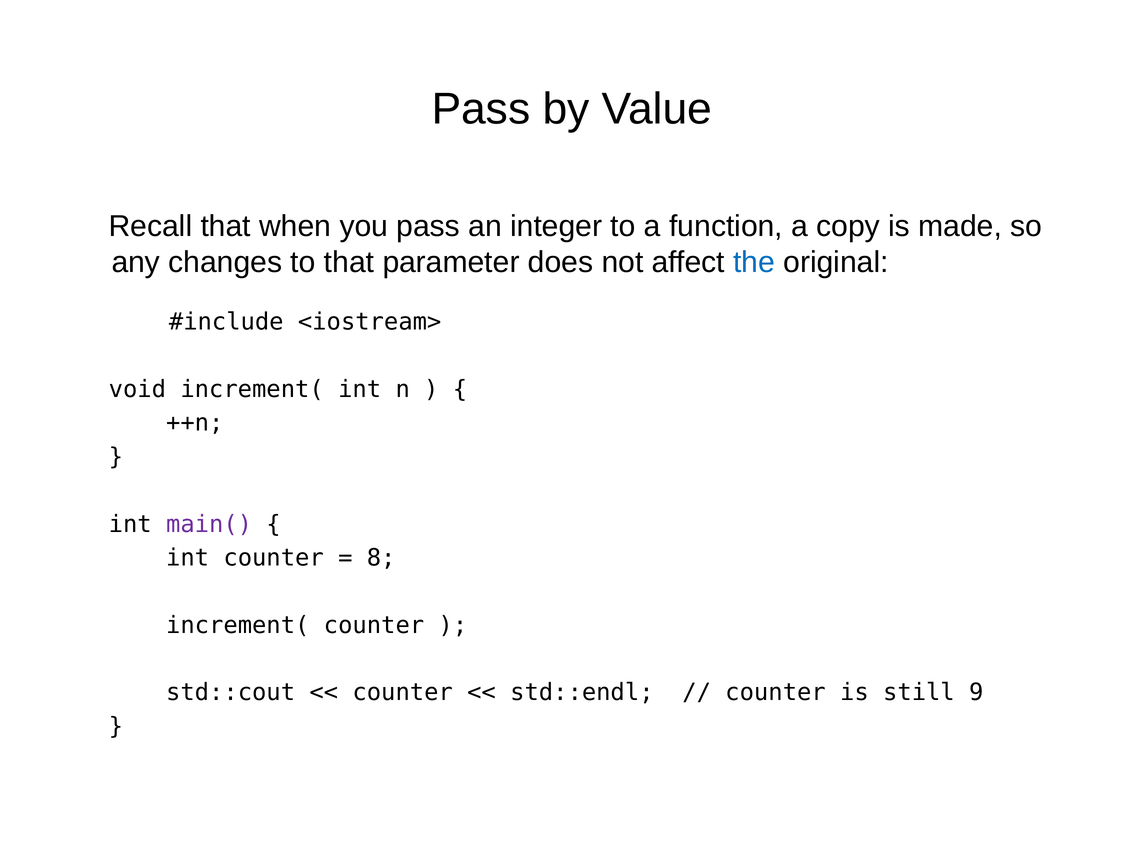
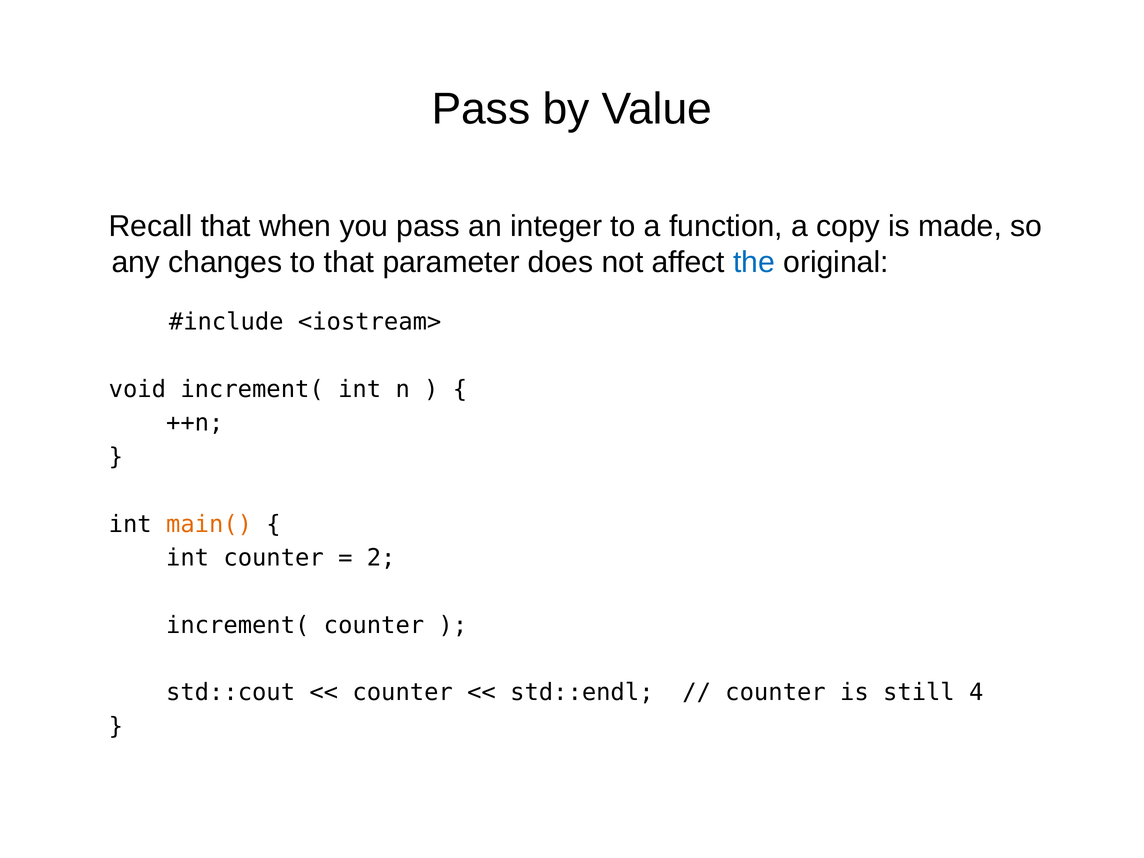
main( colour: purple -> orange (209, 524)
8: 8 -> 2 (381, 558)
9: 9 -> 4 (976, 693)
